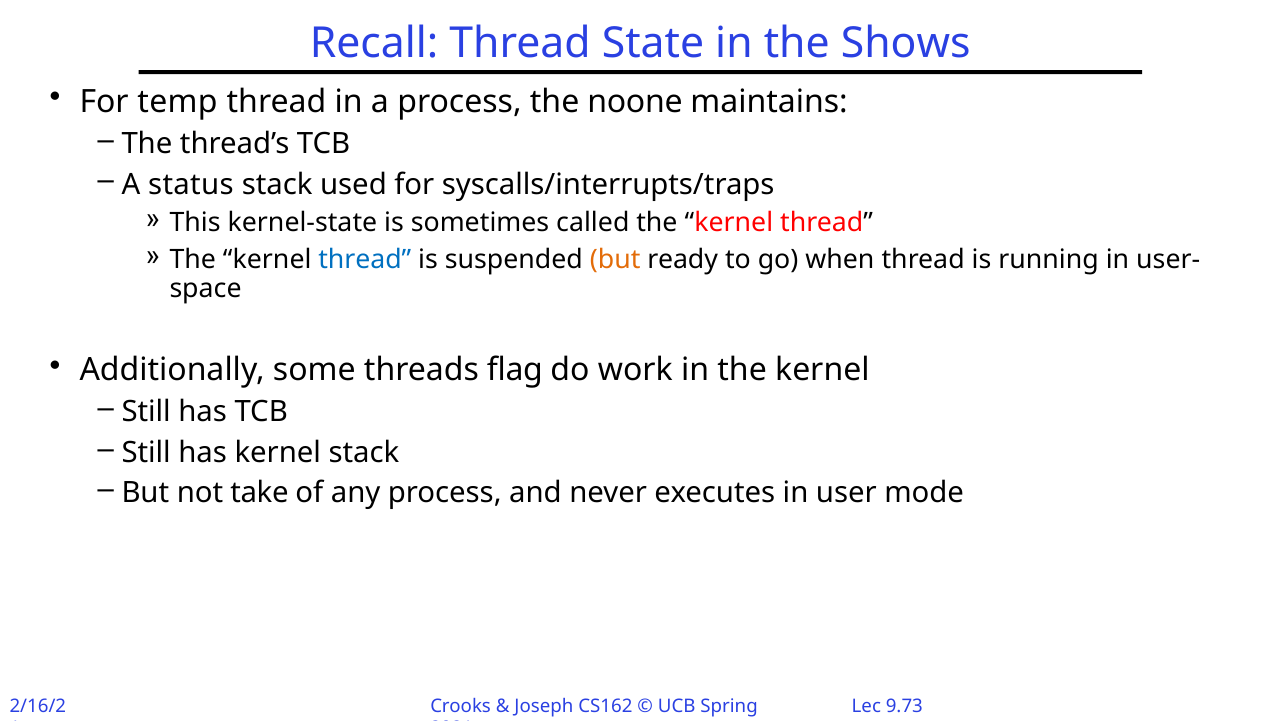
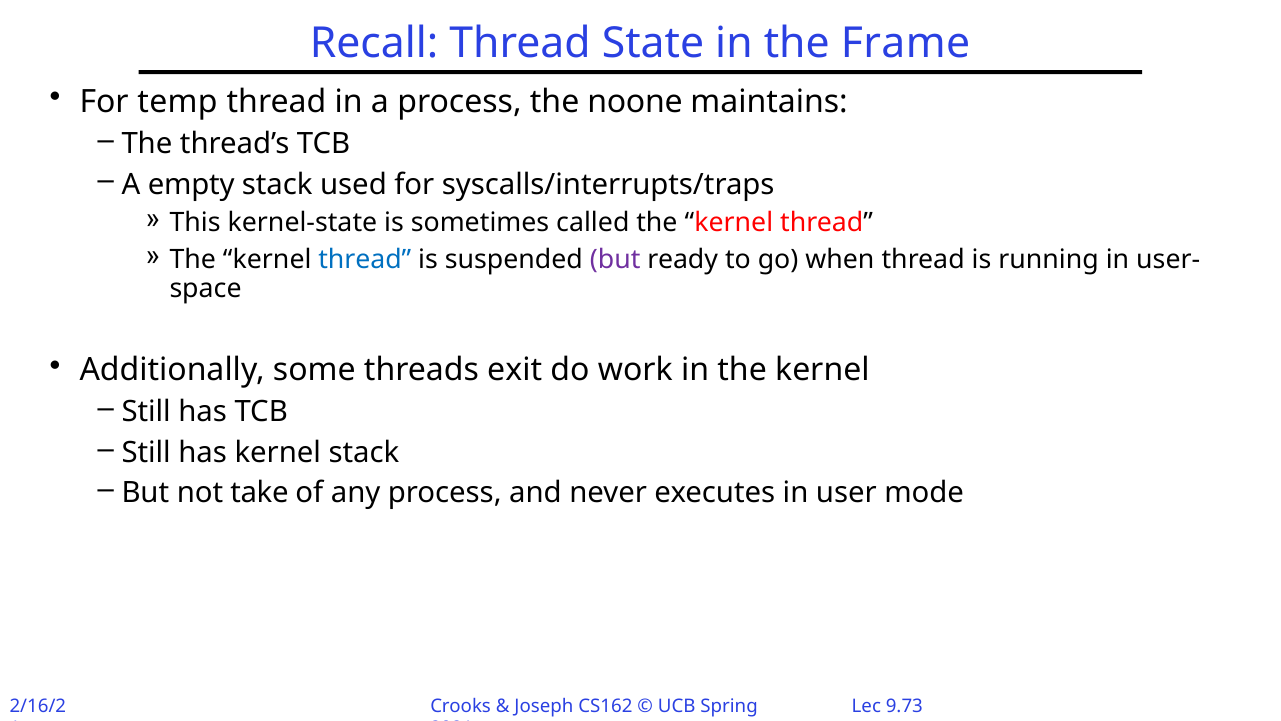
Shows: Shows -> Frame (905, 44)
status: status -> empty (191, 184)
but colour: orange -> purple (615, 259)
flag: flag -> exit (515, 370)
